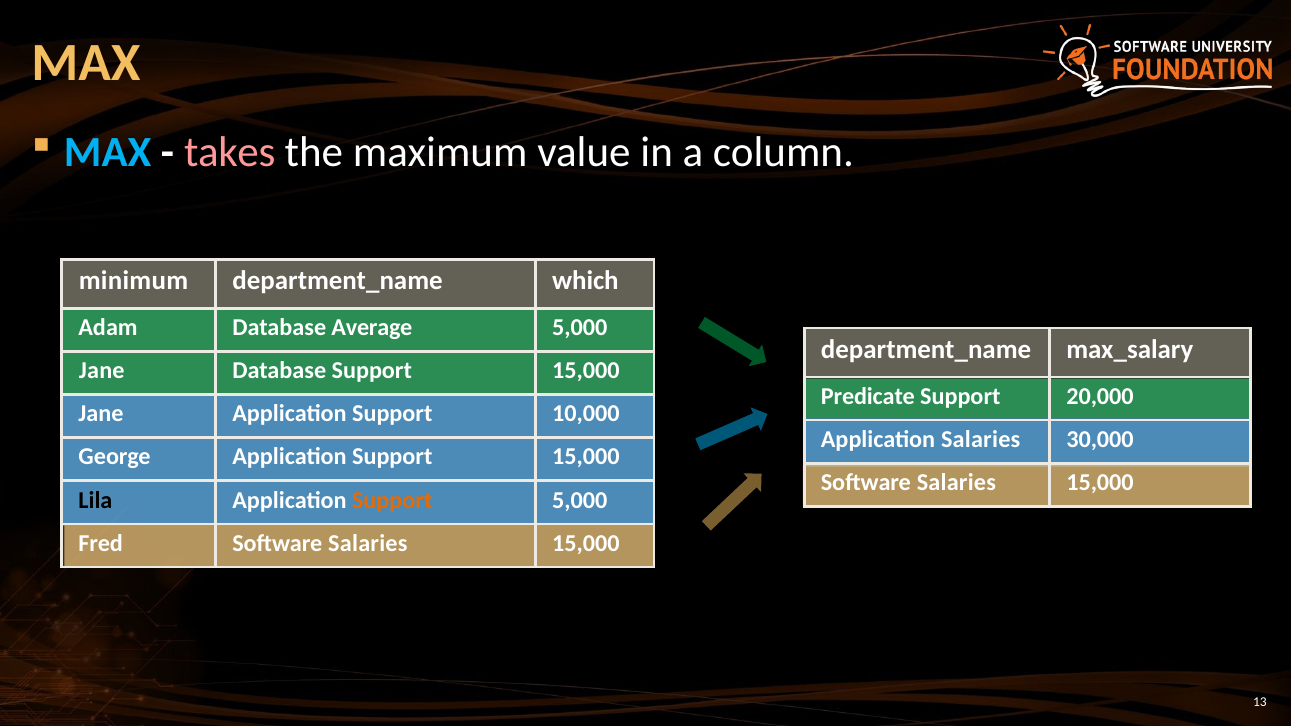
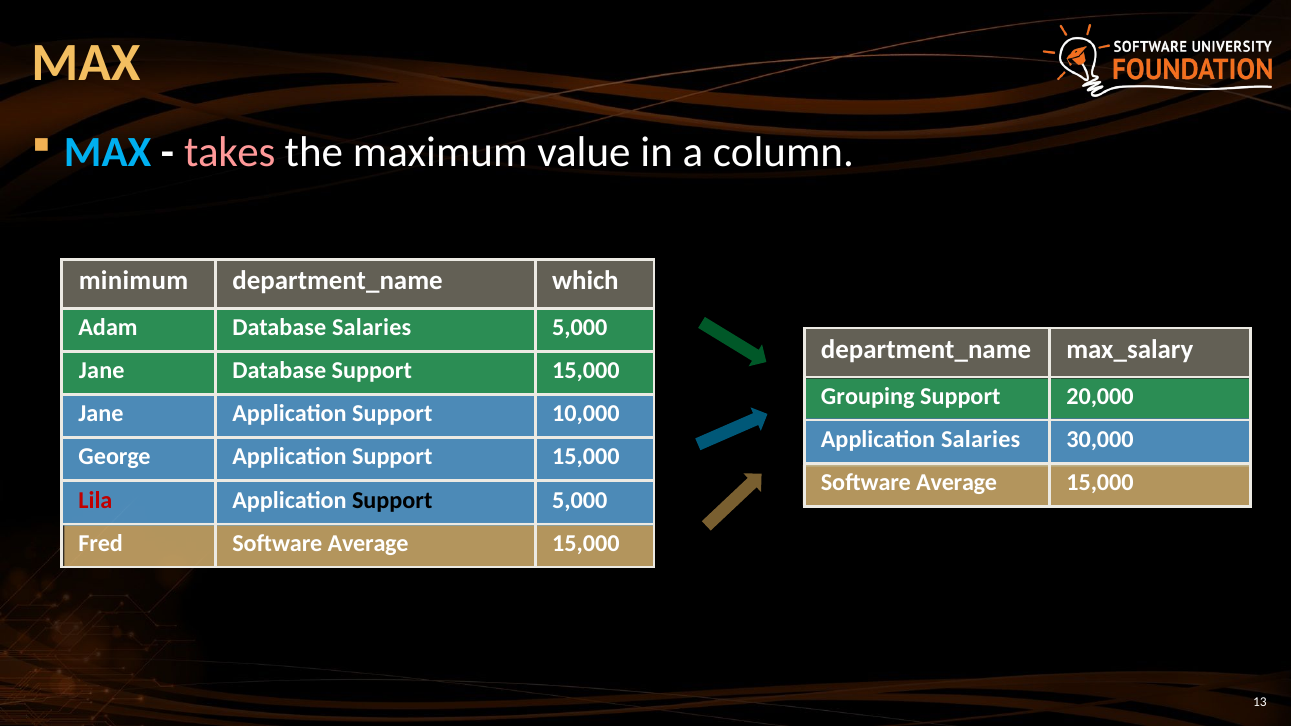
Database Average: Average -> Salaries (372, 328)
Predicate: Predicate -> Grouping (868, 396)
Salaries: Salaries -> Average (957, 483)
Lila colour: black -> red (95, 500)
Support colour: orange -> black (392, 500)
Fred Software Salaries: Salaries -> Average (368, 543)
